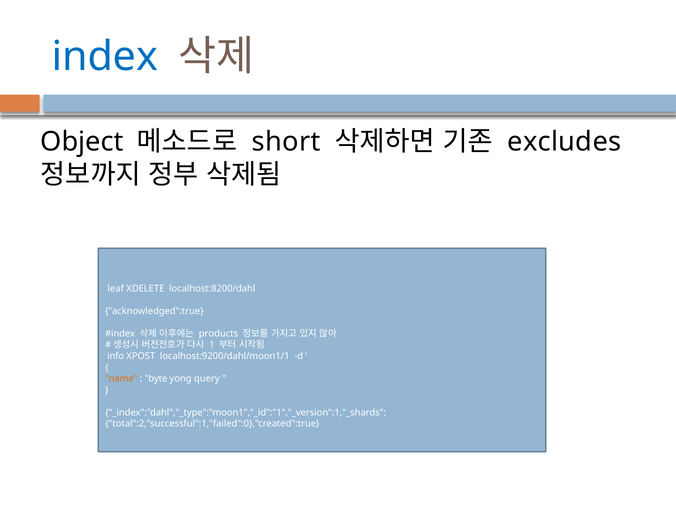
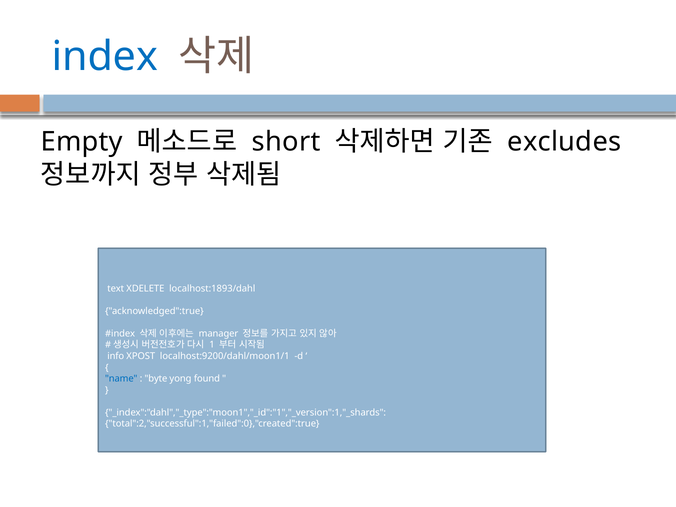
Object: Object -> Empty (82, 142)
leaf: leaf -> text (116, 288)
localhost:8200/dahl: localhost:8200/dahl -> localhost:1893/dahl (212, 288)
products: products -> manager (219, 334)
name colour: orange -> blue (121, 379)
query: query -> found (207, 379)
